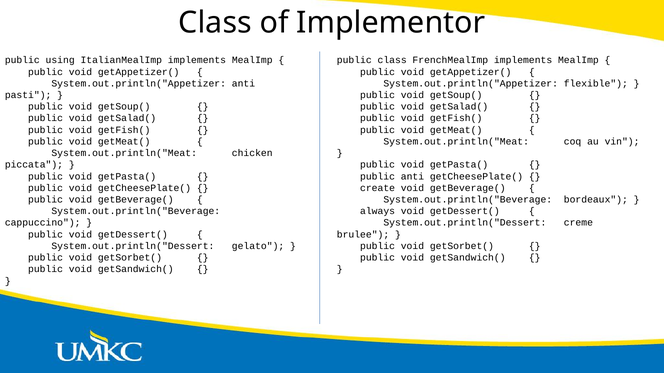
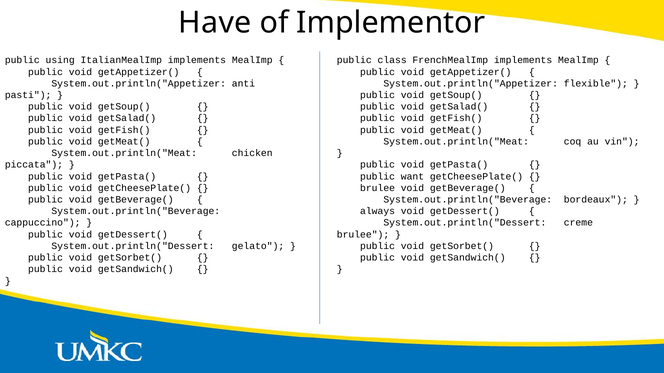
Class: Class -> Have (215, 23)
public anti: anti -> want (412, 177)
create: create -> brulee (378, 188)
